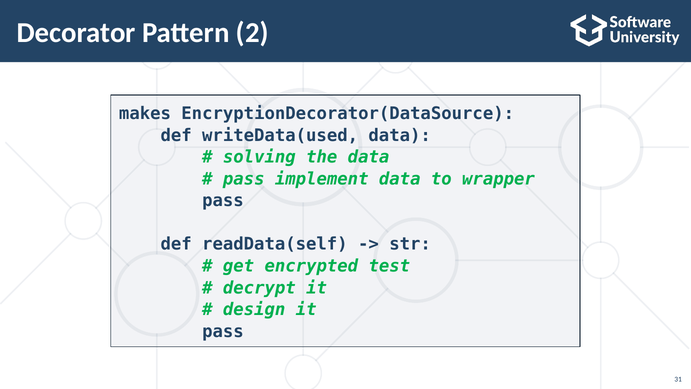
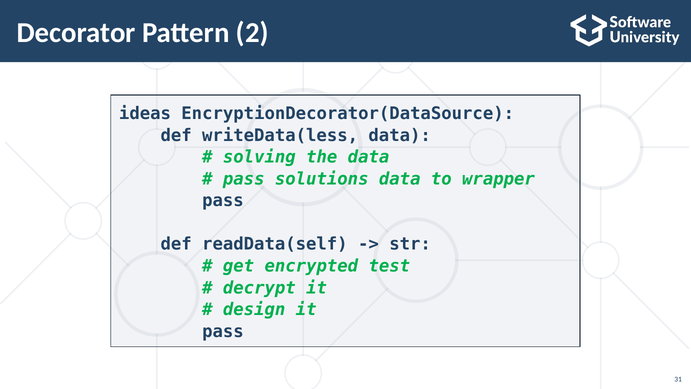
makes: makes -> ideas (145, 114)
writeData(used: writeData(used -> writeData(less (280, 135)
implement: implement -> solutions (322, 179)
